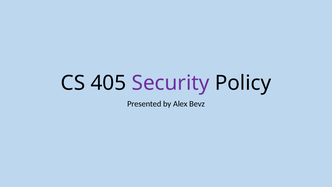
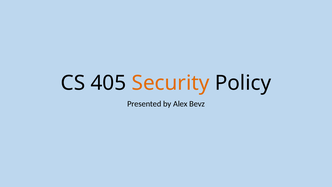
Security colour: purple -> orange (171, 83)
